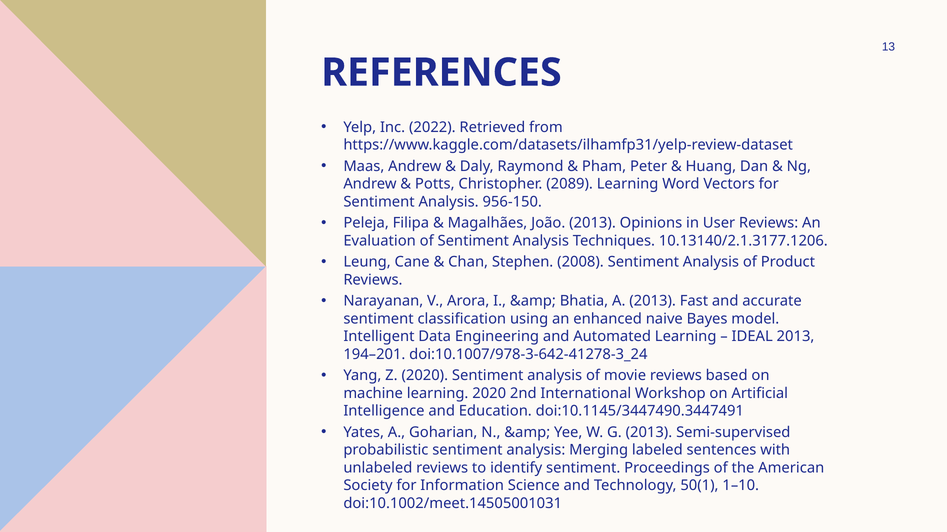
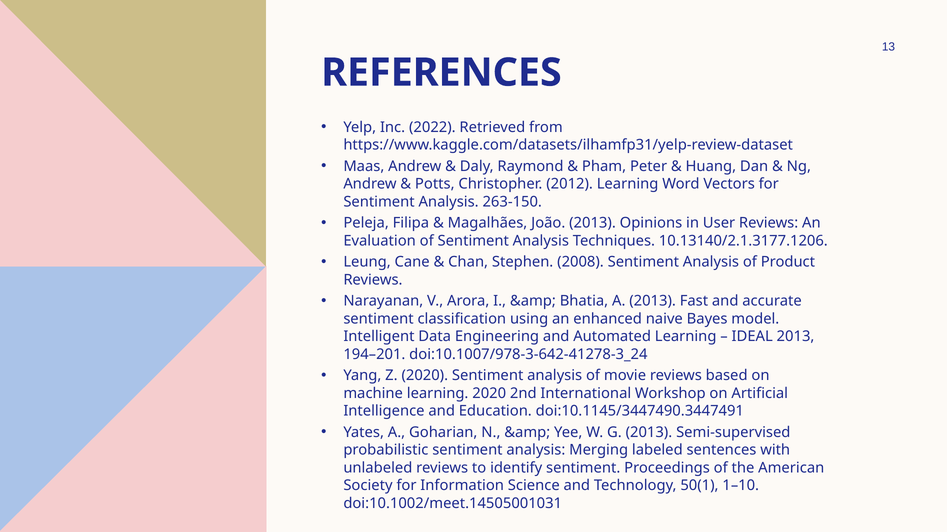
2089: 2089 -> 2012 (570, 184)
956-150: 956-150 -> 263-150 (512, 202)
